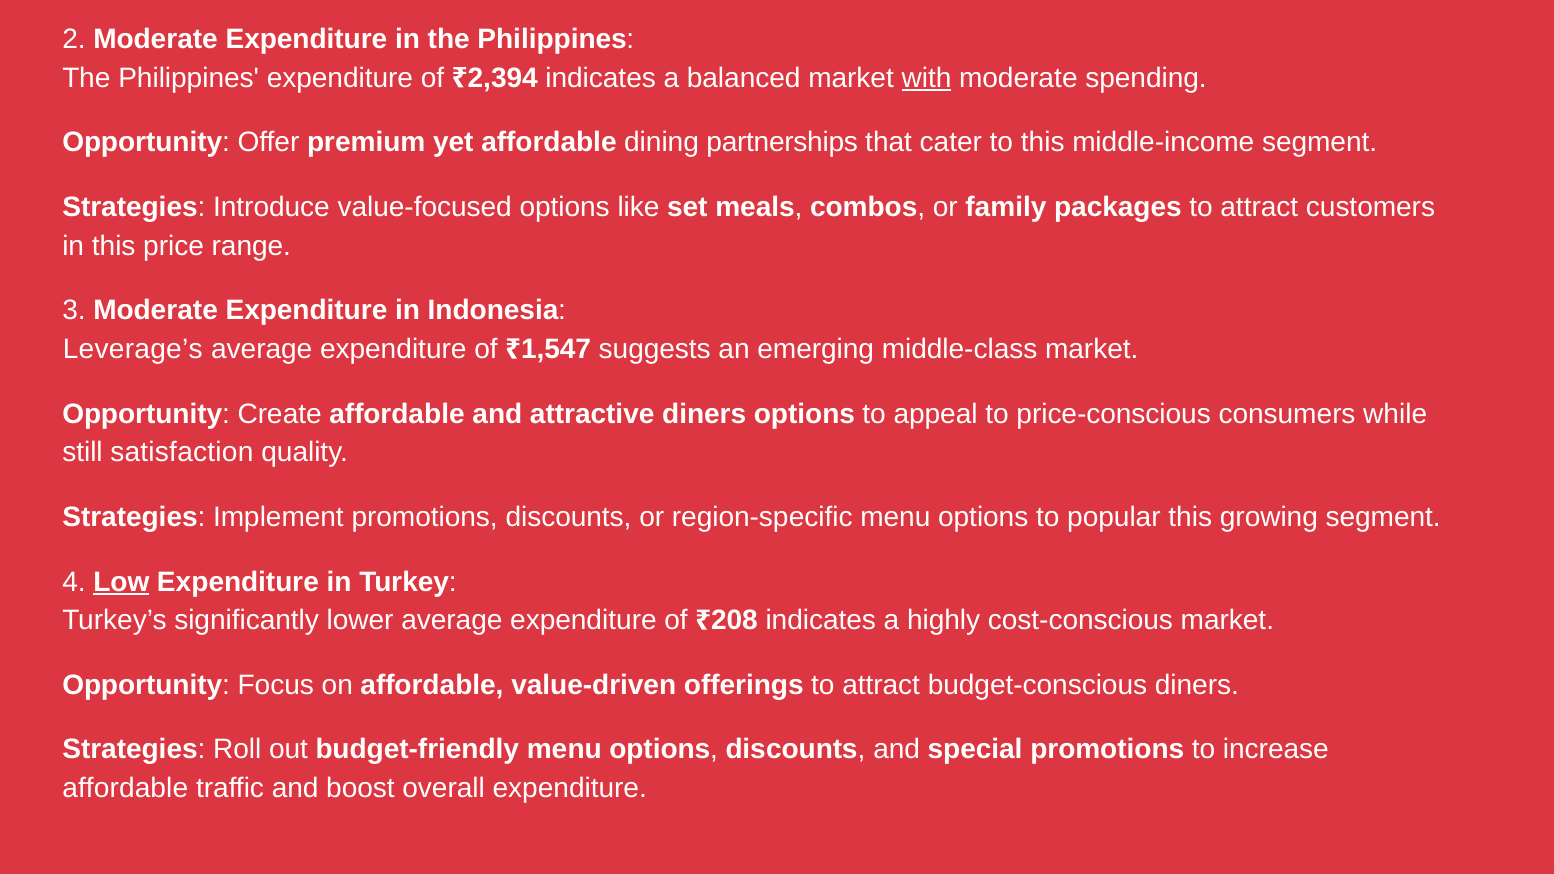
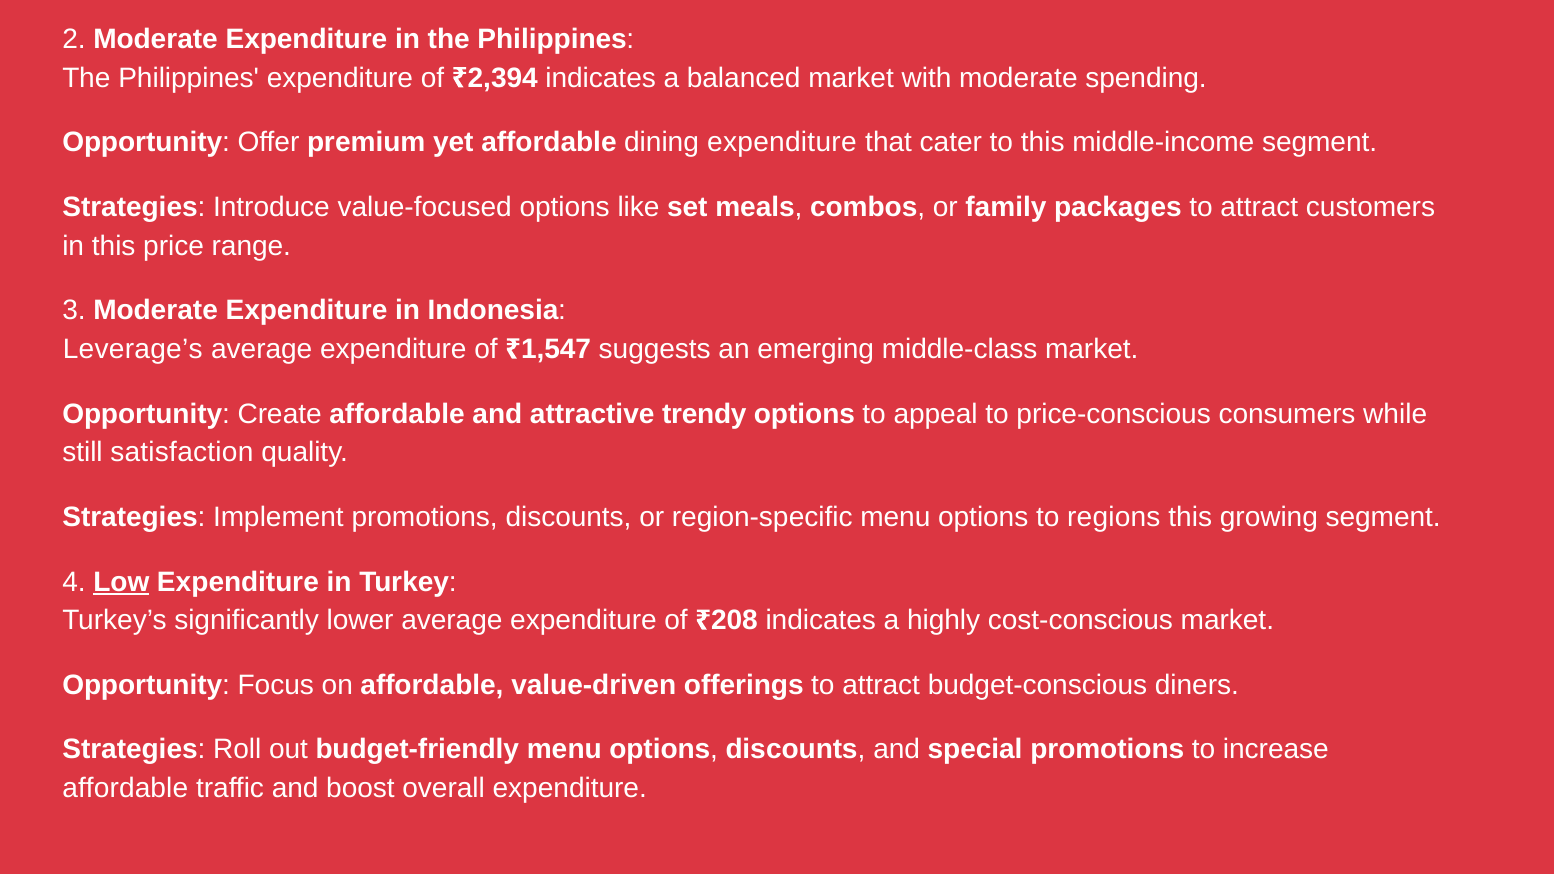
with underline: present -> none (926, 78)
dining partnerships: partnerships -> expenditure (782, 143)
attractive diners: diners -> trendy (704, 414)
popular: popular -> regions (1114, 517)
